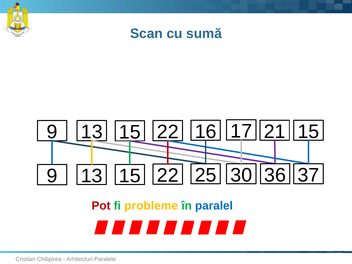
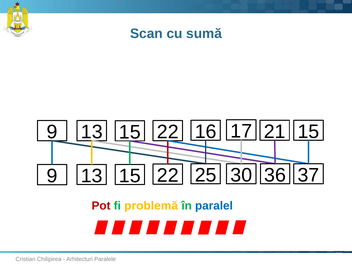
probleme: probleme -> problemă (151, 206)
